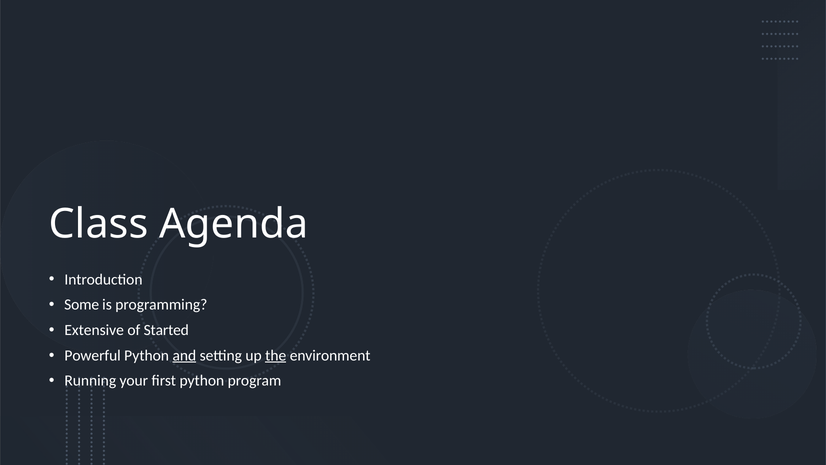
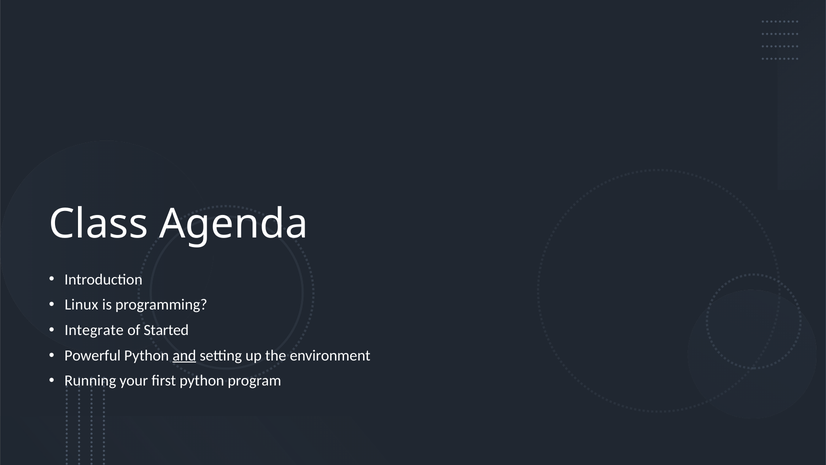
Some: Some -> Linux (82, 305)
Extensive: Extensive -> Integrate (94, 330)
the underline: present -> none (276, 355)
